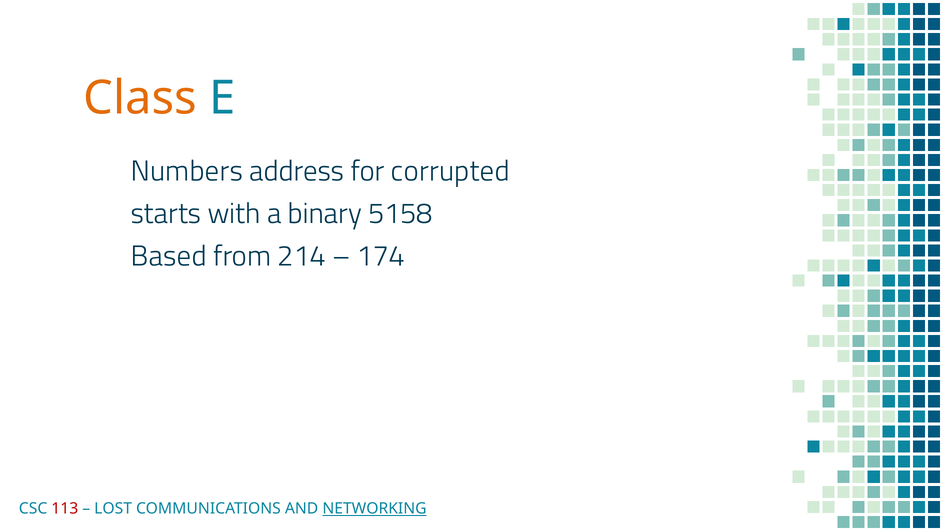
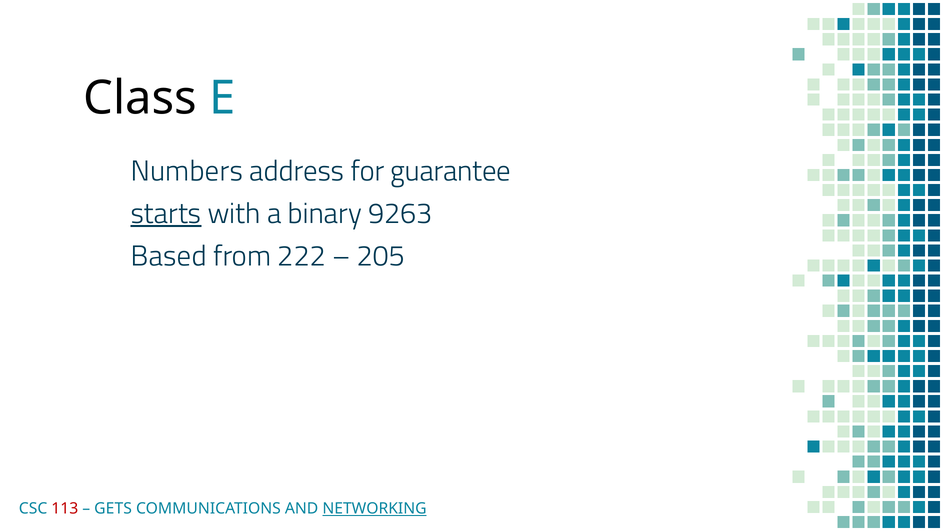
Class colour: orange -> black (140, 98)
corrupted: corrupted -> guarantee (451, 171)
starts underline: none -> present (166, 213)
5158: 5158 -> 9263 (400, 213)
214: 214 -> 222 (302, 256)
174: 174 -> 205 (381, 256)
LOST: LOST -> GETS (113, 508)
